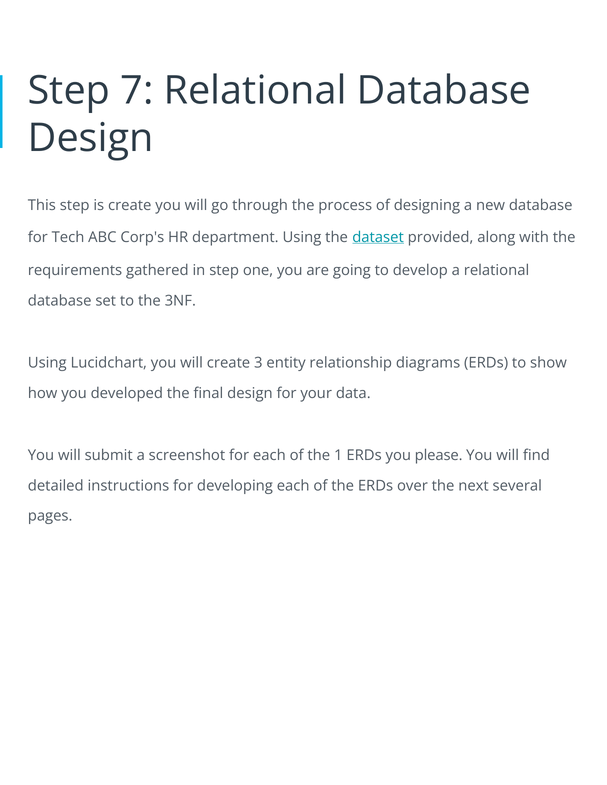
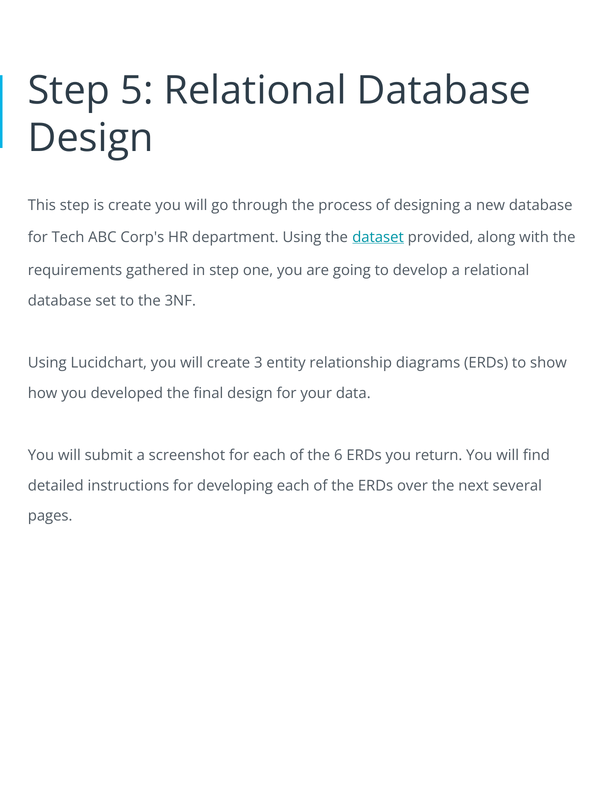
7: 7 -> 5 (137, 91)
1: 1 -> 6 (338, 456)
please: please -> return (439, 456)
